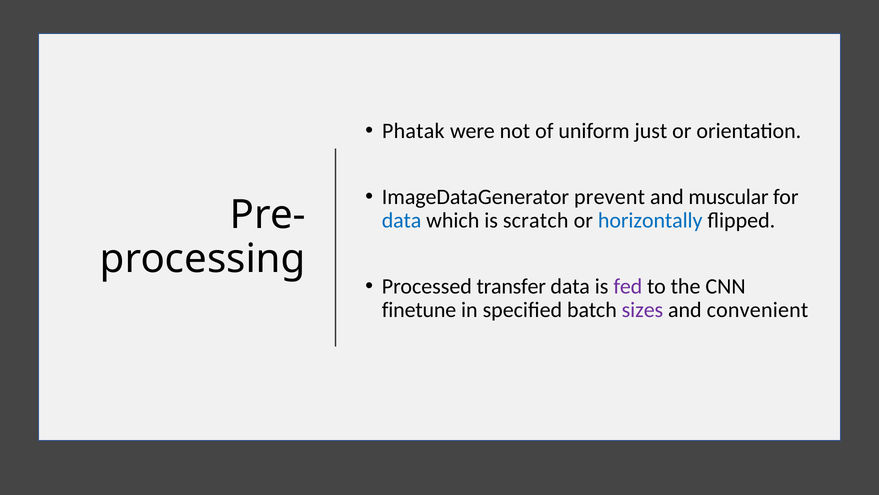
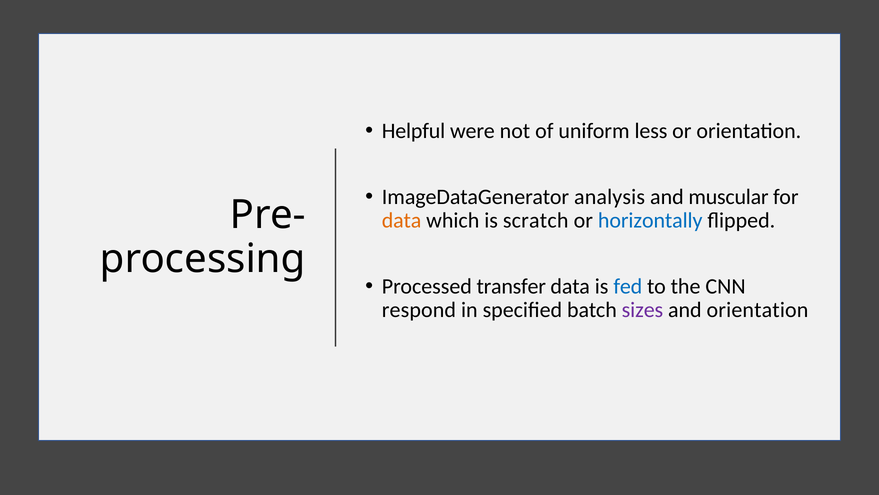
Phatak: Phatak -> Helpful (414, 131)
just: just -> less (651, 131)
prevent: prevent -> analysis (610, 197)
data colour: blue -> orange (402, 220)
fed colour: purple -> blue (628, 286)
finetune: finetune -> respond (419, 310)
and convenient: convenient -> orientation (757, 310)
